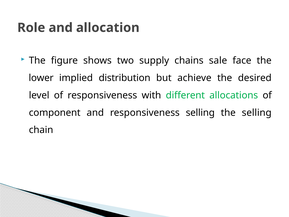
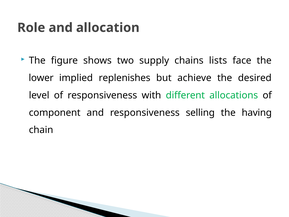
sale: sale -> lists (218, 60)
distribution: distribution -> replenishes (125, 78)
the selling: selling -> having (257, 112)
